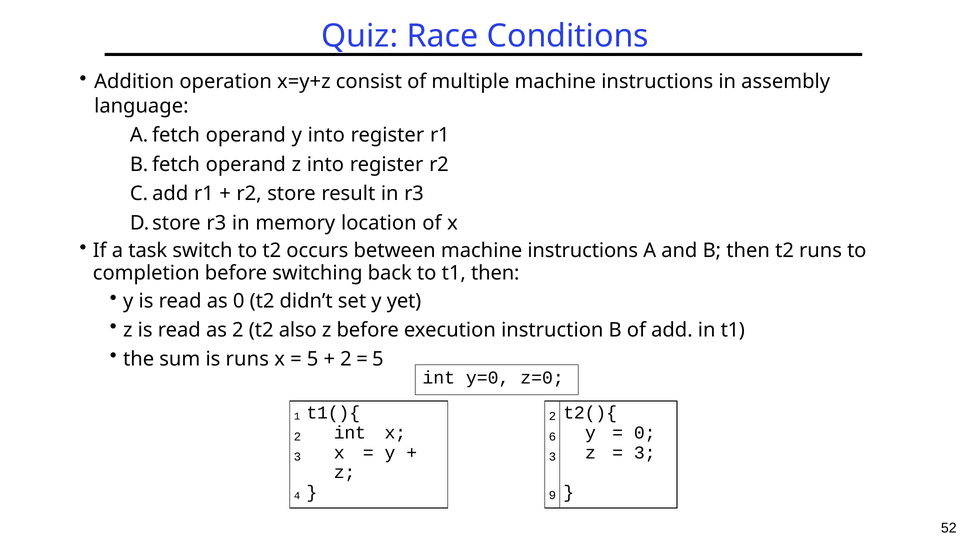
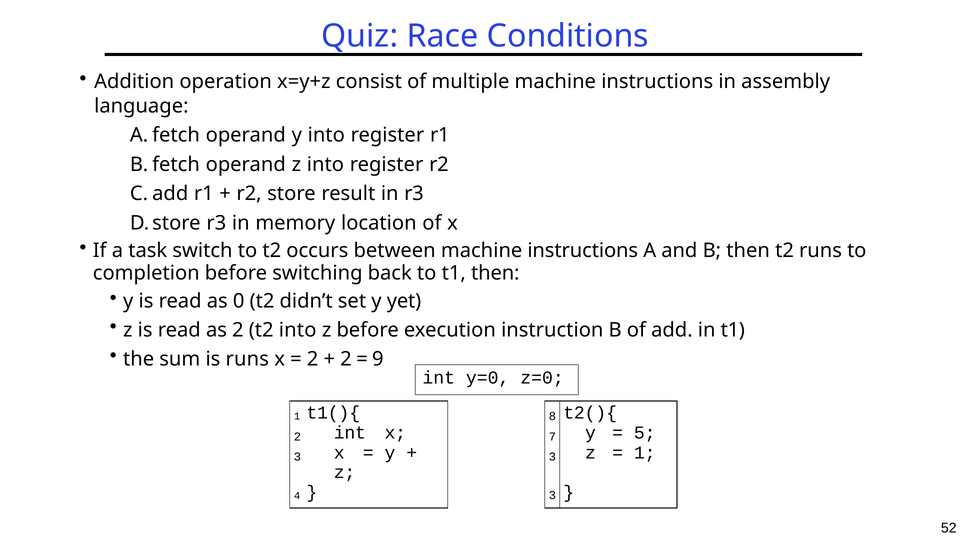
t2 also: also -> into (298, 330)
5: 5 -> 2 (313, 359)
5: 5 -> 9 (378, 359)
t1(){ 2: 2 -> 8 (552, 416)
6: 6 -> 7 (552, 437)
0: 0 -> 5 (645, 433)
3: 3 -> 1 (645, 453)
9: 9 -> 3 (552, 495)
